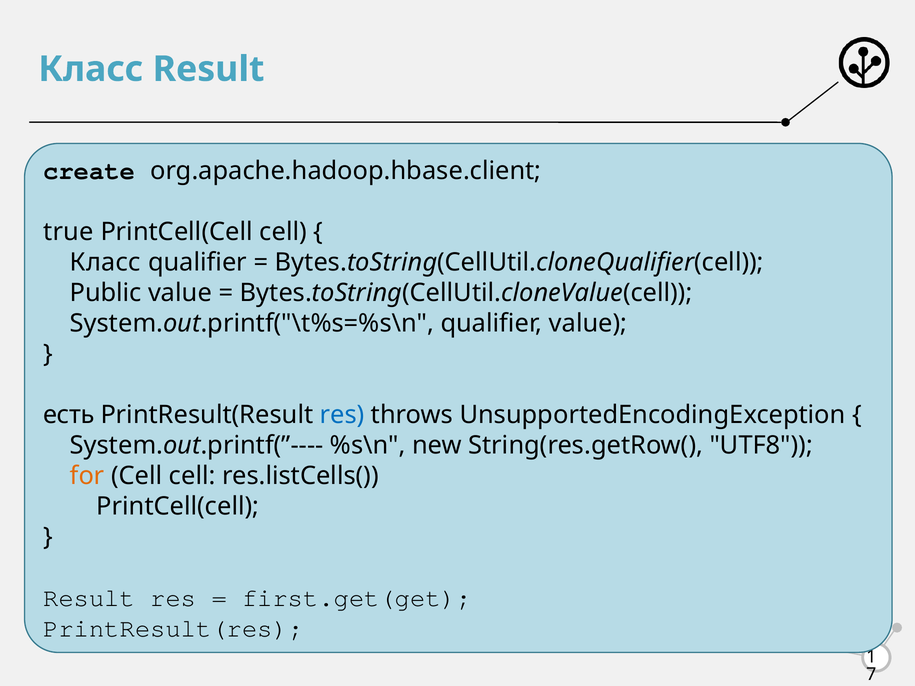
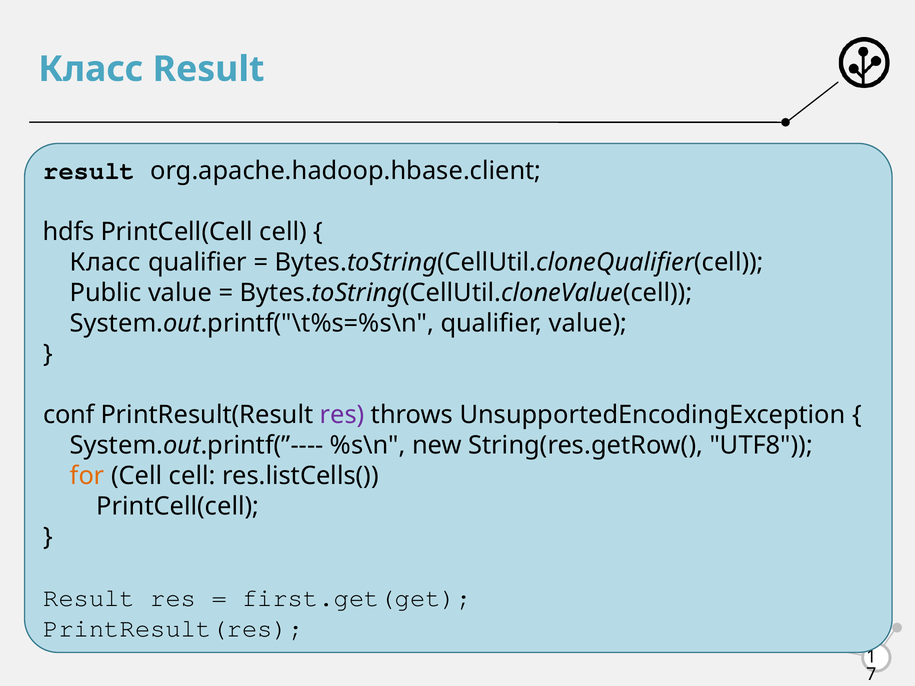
create: create -> result (89, 171)
true: true -> hdfs (69, 232)
есть: есть -> conf (69, 415)
res colour: blue -> purple (342, 415)
